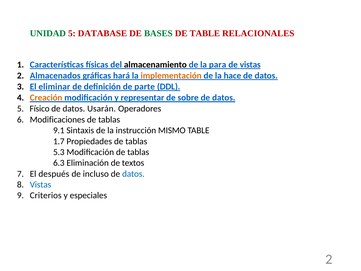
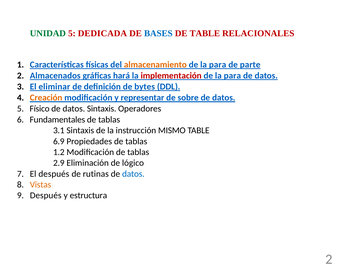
DATABASE: DATABASE -> DEDICADA (102, 33)
BASES colour: green -> blue (158, 33)
almacenamiento colour: black -> orange (155, 65)
de vistas: vistas -> parte (250, 65)
implementación colour: orange -> red (171, 76)
hace: hace -> para (232, 76)
parte: parte -> bytes (145, 87)
datos Usarán: Usarán -> Sintaxis (102, 109)
Modificaciones: Modificaciones -> Fundamentales (57, 119)
9.1: 9.1 -> 3.1 (59, 130)
1.7: 1.7 -> 6.9 (59, 141)
5.3: 5.3 -> 1.2 (59, 152)
6.3: 6.3 -> 2.9 (59, 163)
textos: textos -> lógico (133, 163)
incluso: incluso -> rutinas (96, 174)
Vistas colour: blue -> orange (41, 184)
Criterios: Criterios -> Después (46, 195)
especiales: especiales -> estructura (88, 195)
